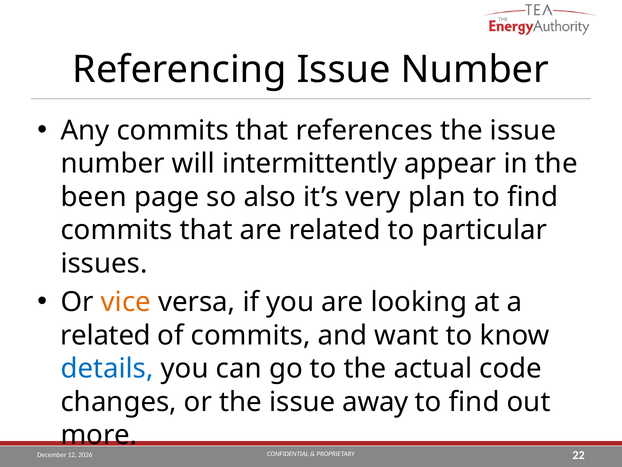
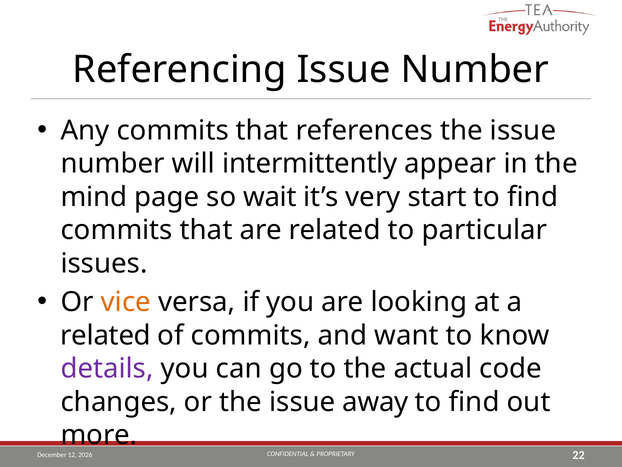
been: been -> mind (94, 197)
also: also -> wait (270, 197)
plan: plan -> start (437, 197)
details colour: blue -> purple (107, 368)
